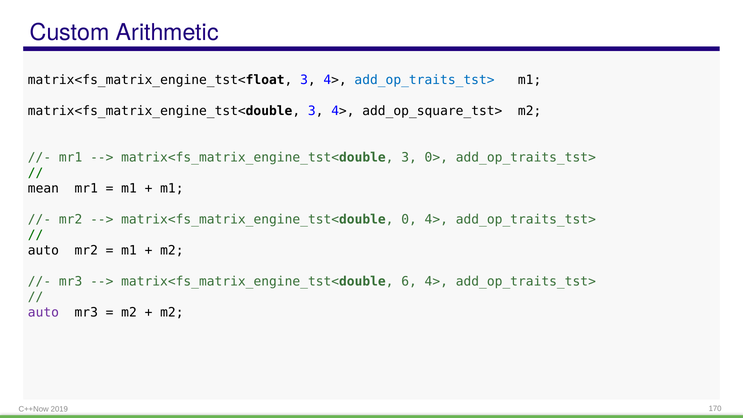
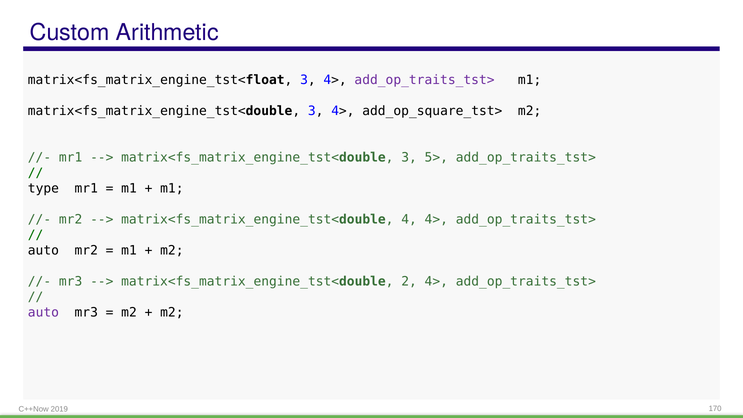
add_op_traits_tst> colour: blue -> purple (425, 80)
0>: 0> -> 5> (436, 157)
mean: mean -> type (43, 188)
0: 0 -> 4 (409, 219)
6: 6 -> 2 (409, 281)
